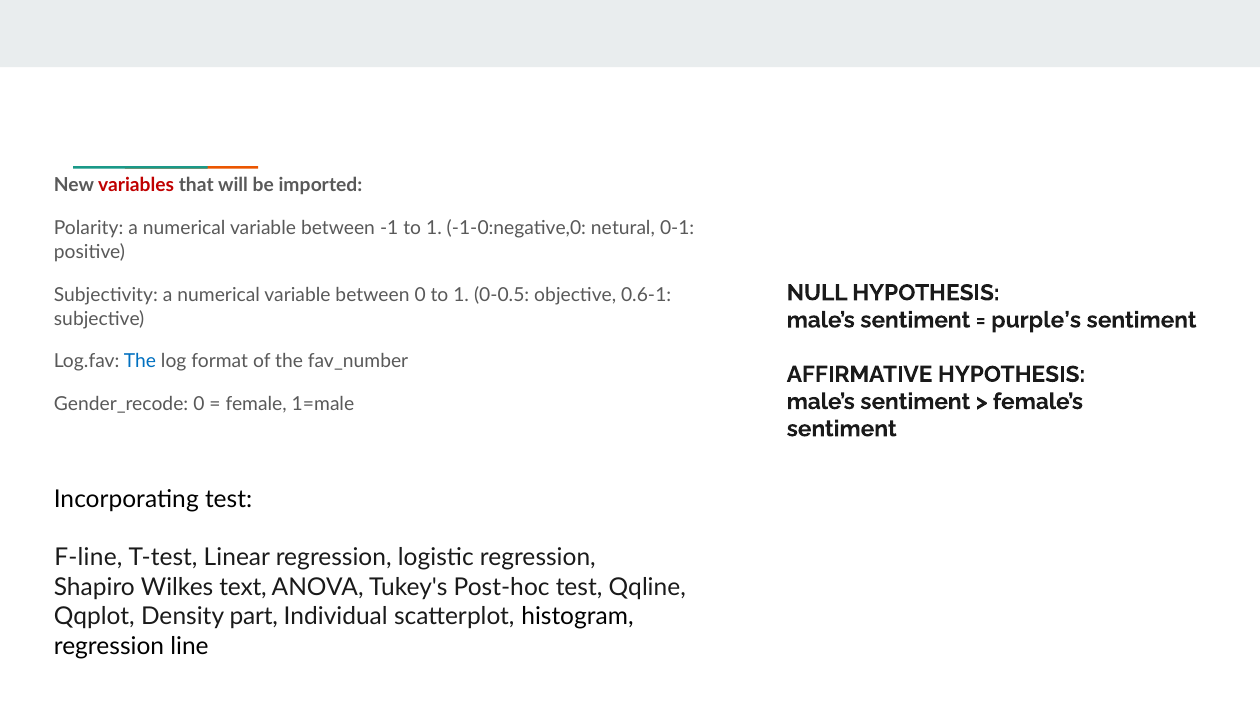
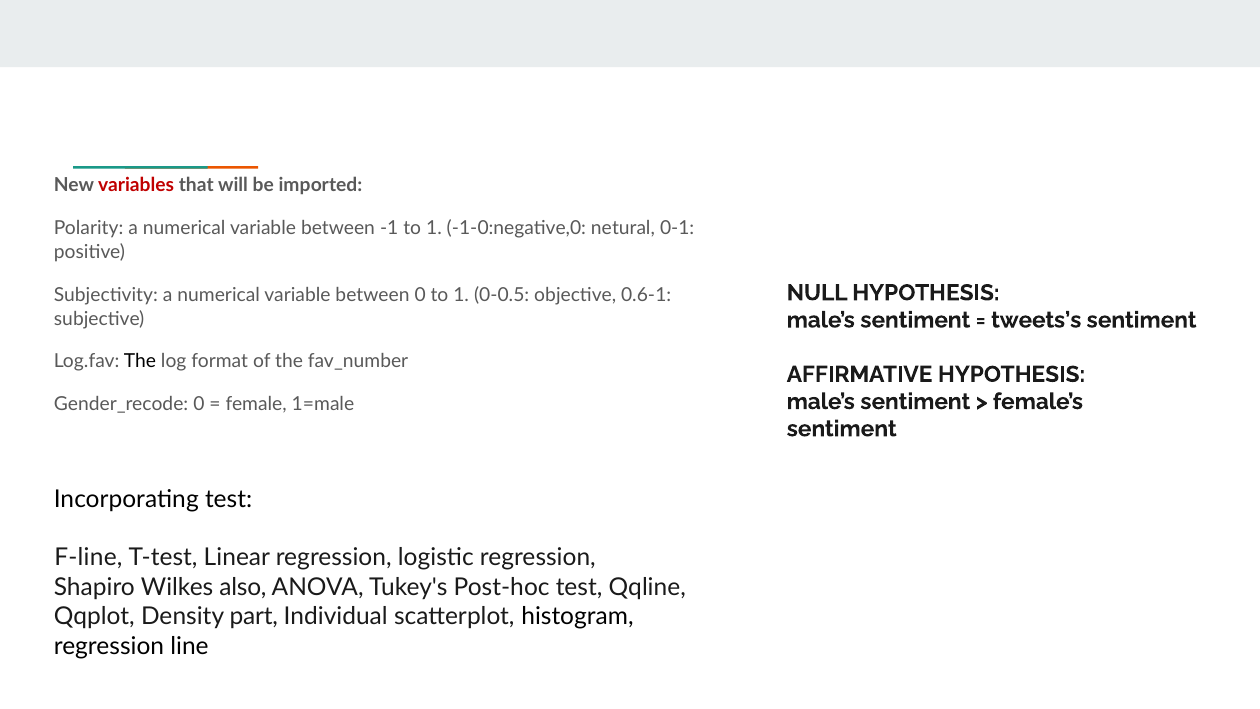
purple’s: purple’s -> tweets’s (1036, 320)
The colour: blue -> black (140, 361)
text: text -> also (243, 587)
